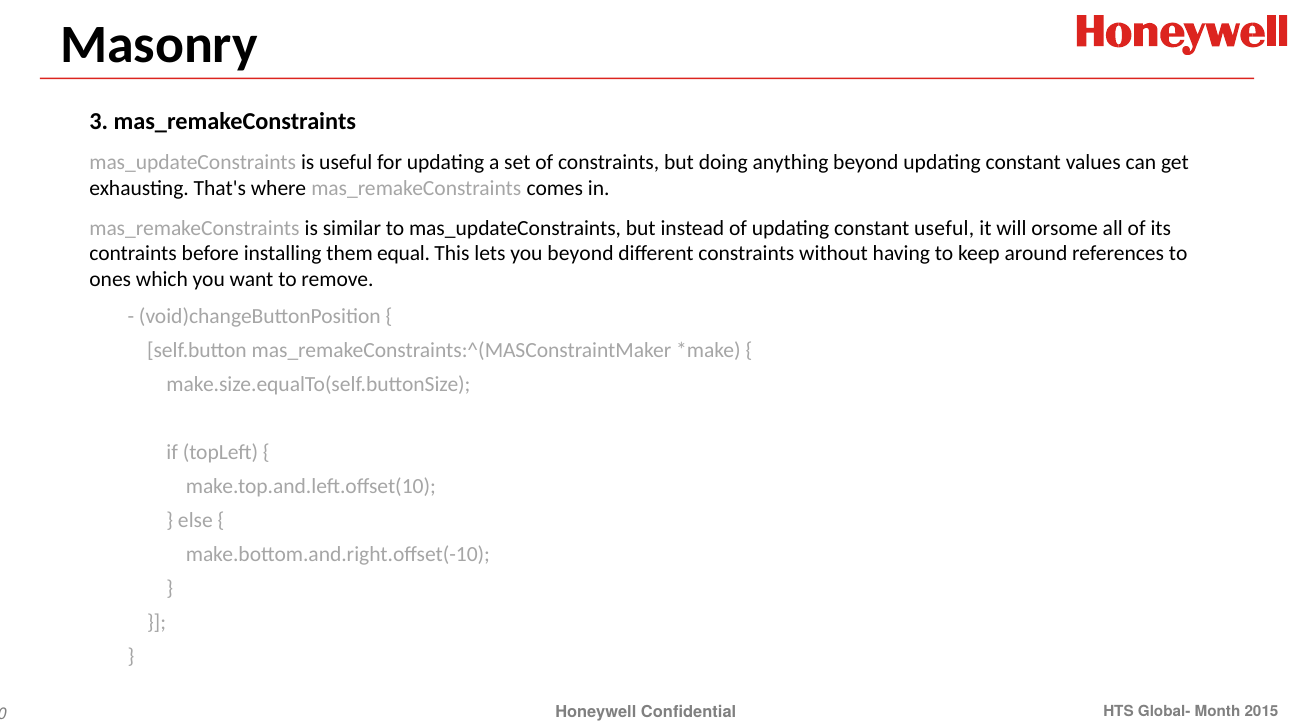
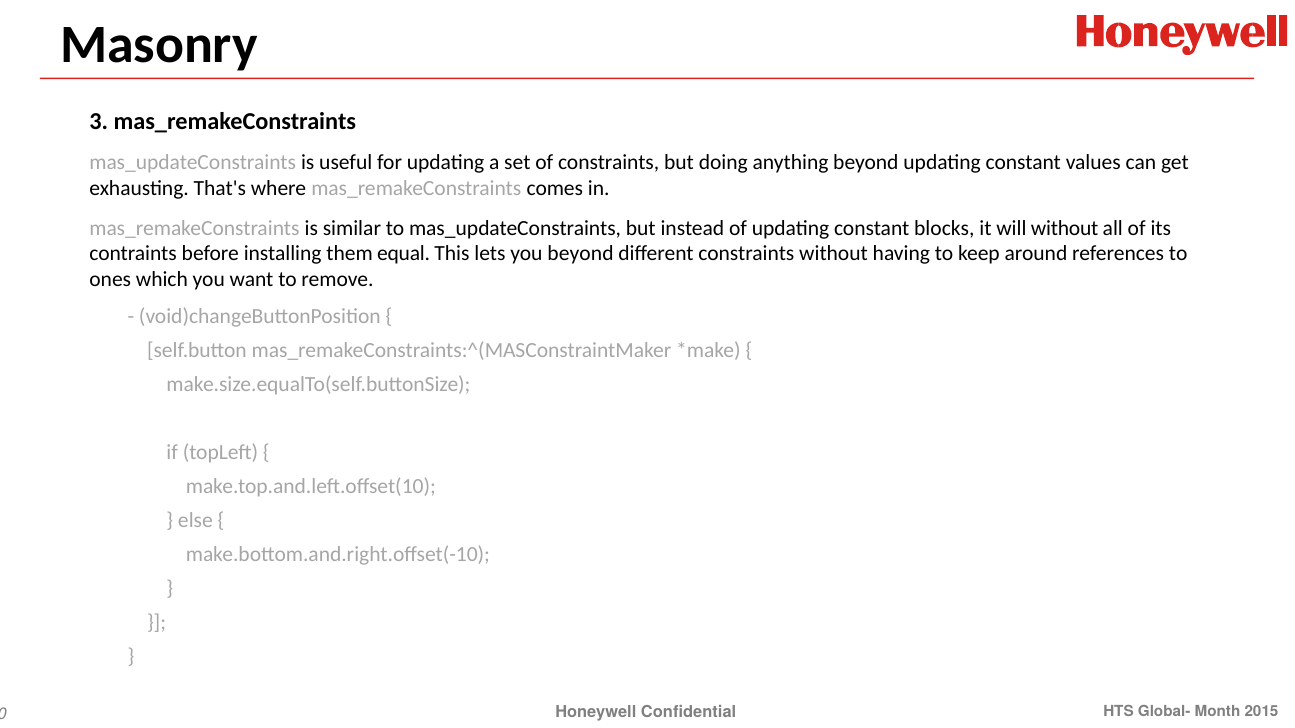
constant useful: useful -> blocks (944, 228)
will orsome: orsome -> without (1065, 228)
